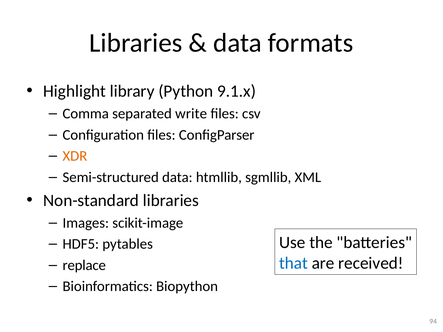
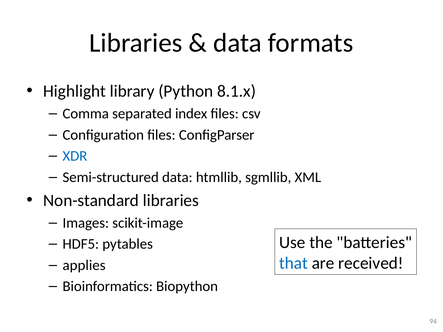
9.1.x: 9.1.x -> 8.1.x (237, 91)
write: write -> index (191, 114)
XDR colour: orange -> blue (75, 156)
replace: replace -> applies (84, 265)
